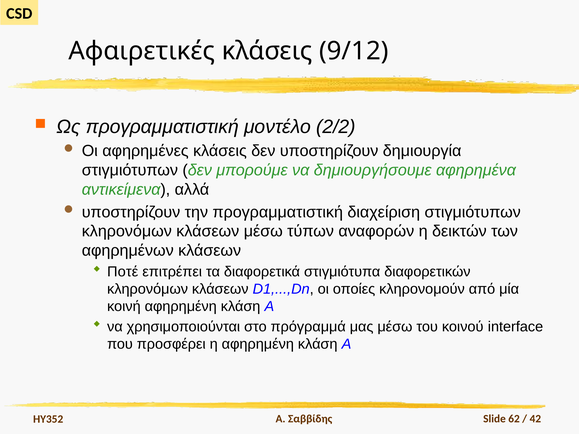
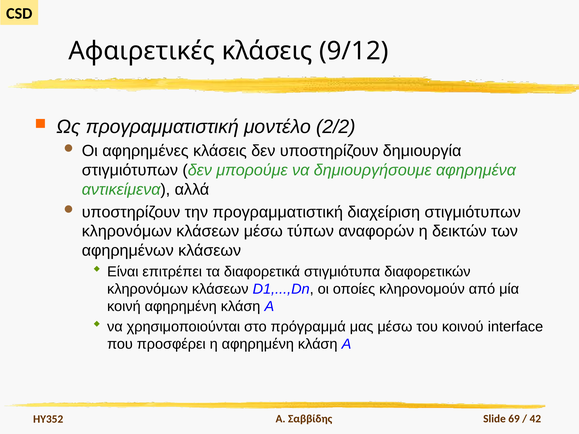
Ποτέ: Ποτέ -> Είναι (123, 272)
62: 62 -> 69 (514, 419)
